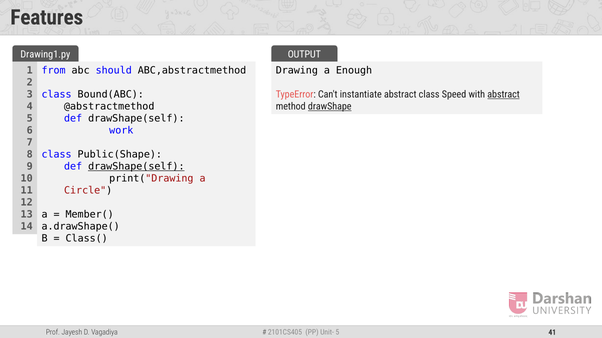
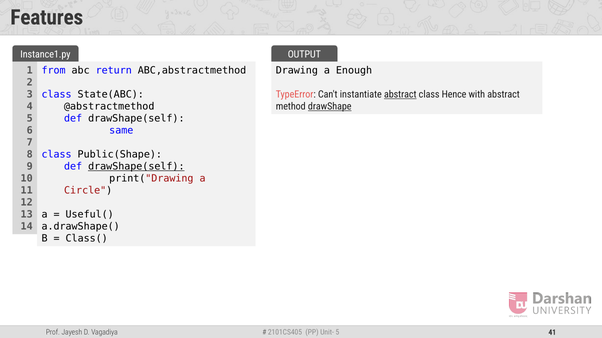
Drawing1.py: Drawing1.py -> Instance1.py (45, 55)
should: should -> return (114, 71)
Bound(ABC: Bound(ABC -> State(ABC (111, 95)
abstract underline: none -> present (400, 95)
Speed: Speed -> Hence (454, 95)
abstract underline: present -> none (504, 95)
work: work -> same (121, 131)
Member(: Member( -> Useful( (90, 215)
